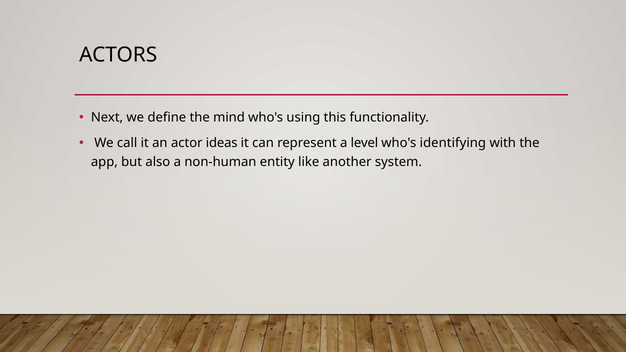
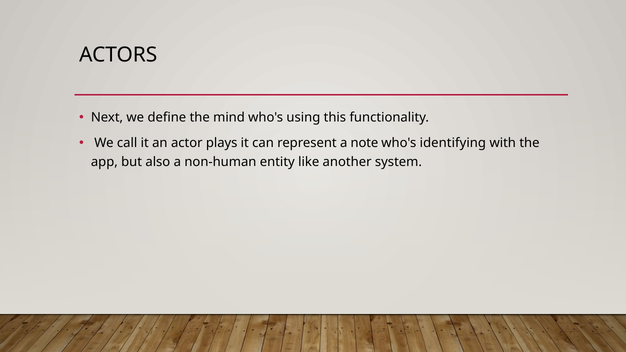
ideas: ideas -> plays (222, 143)
level: level -> note (364, 143)
